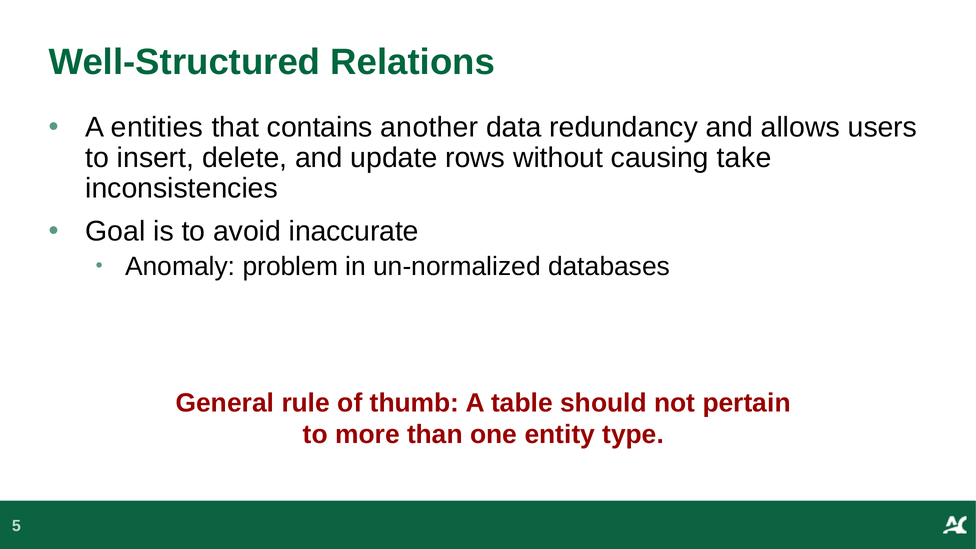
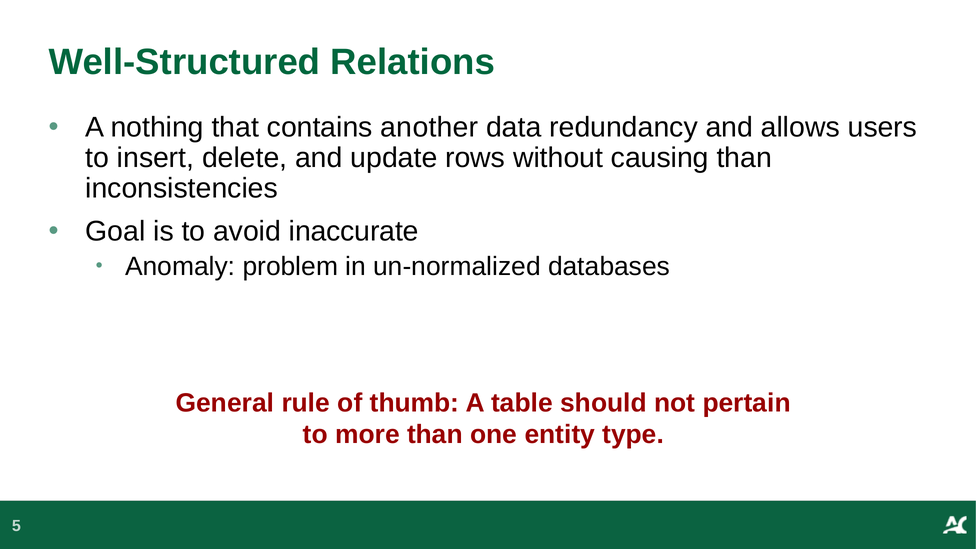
entities: entities -> nothing (157, 127)
causing take: take -> than (744, 158)
